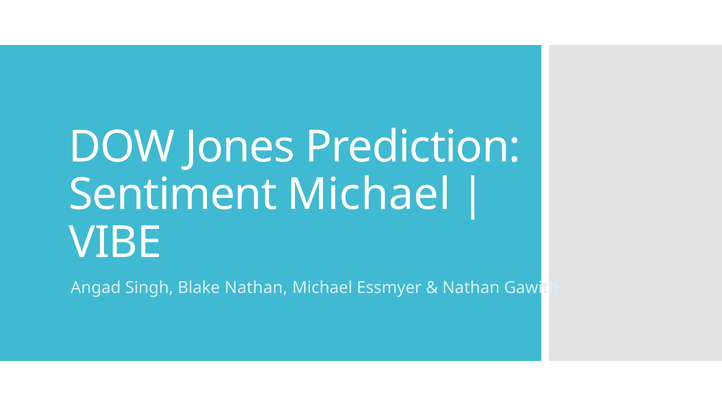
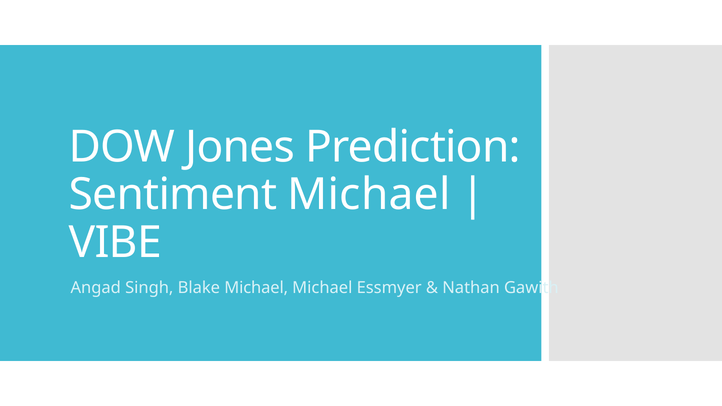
Blake Nathan: Nathan -> Michael (256, 288)
